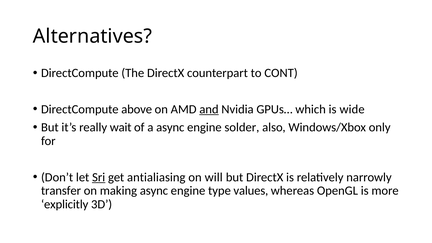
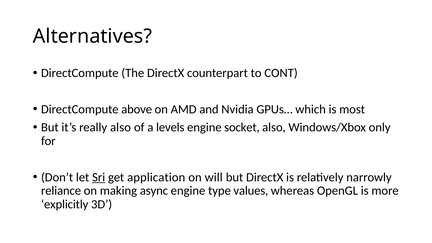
and underline: present -> none (209, 109)
wide: wide -> most (352, 109)
really wait: wait -> also (121, 127)
a async: async -> levels (170, 127)
solder: solder -> socket (242, 127)
antialiasing: antialiasing -> application (156, 177)
transfer: transfer -> reliance (61, 191)
